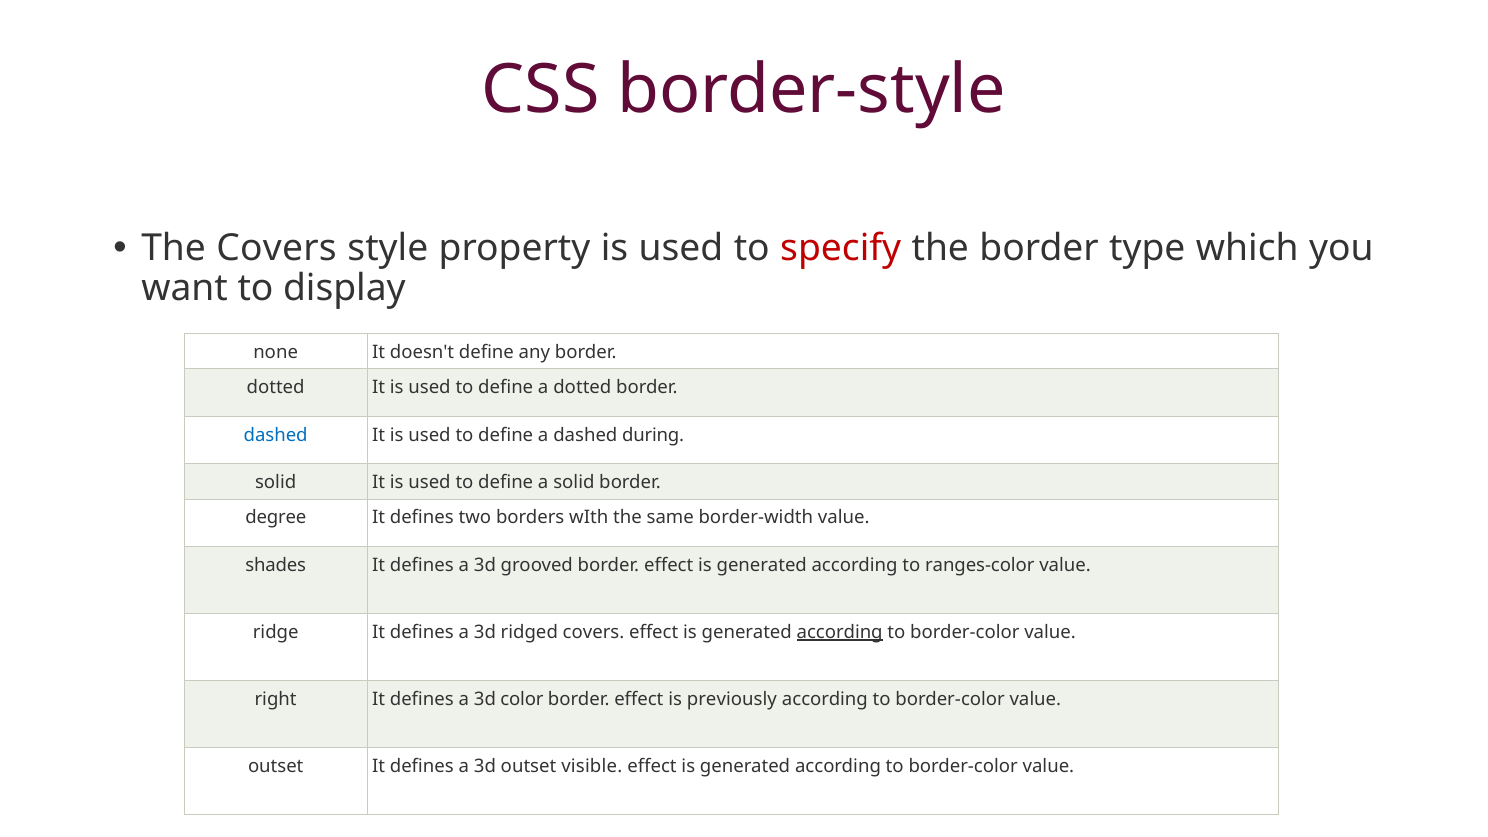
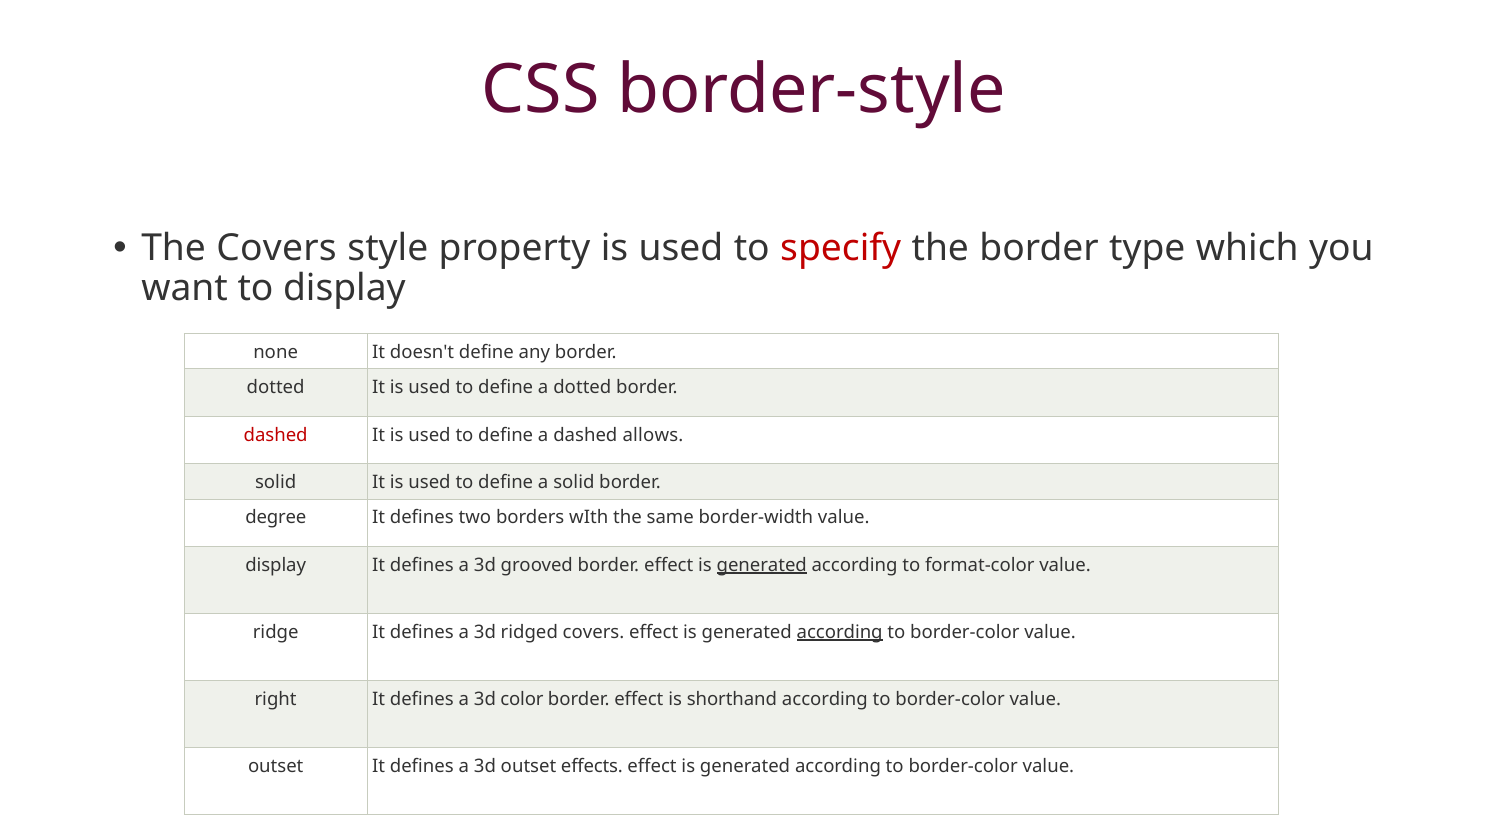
dashed colour: blue -> red (276, 435)
during: during -> allows (653, 435)
shades: shades -> display (276, 565)
generated underline: none -> present (762, 565)
ranges-color: ranges-color -> format-color (980, 565)
previously: previously -> shorthand (732, 699)
visible: visible -> effects (592, 766)
